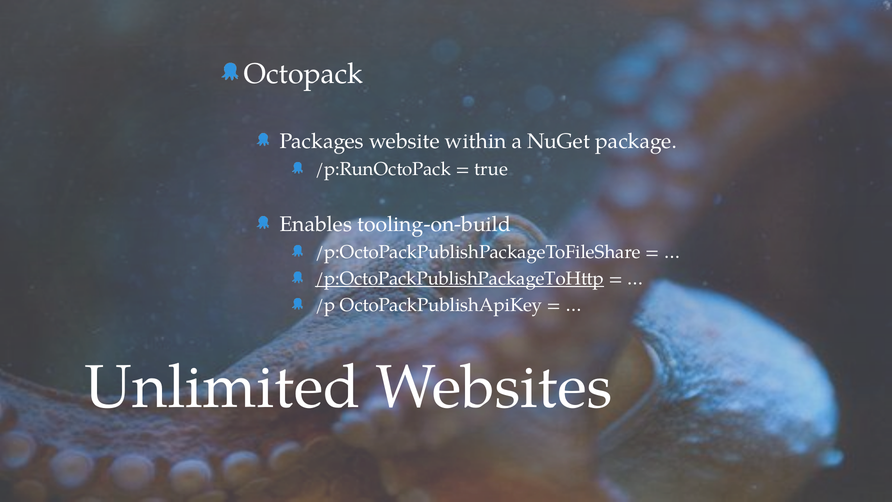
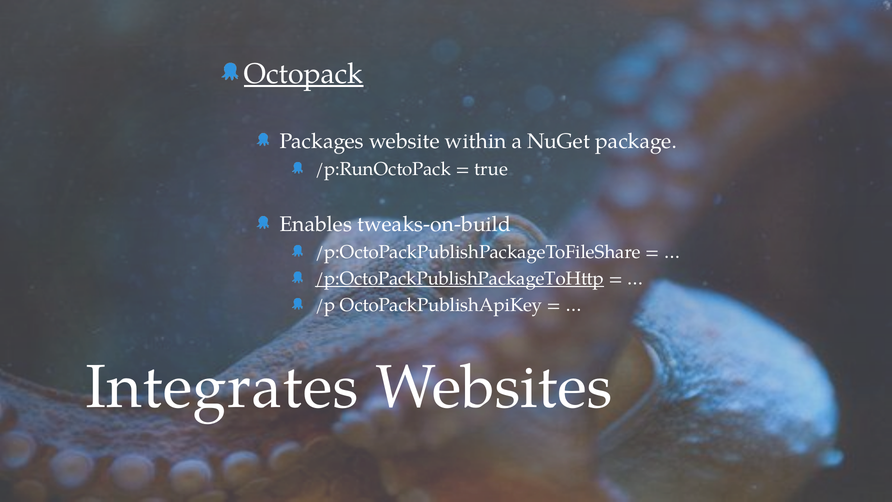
Octopack underline: none -> present (304, 74)
tooling-on-build: tooling-on-build -> tweaks-on-build (434, 224)
Unlimited: Unlimited -> Integrates (222, 387)
